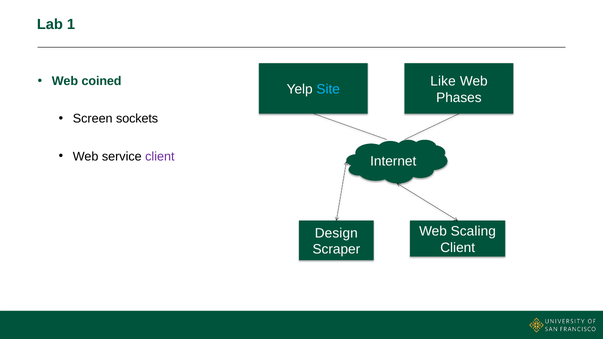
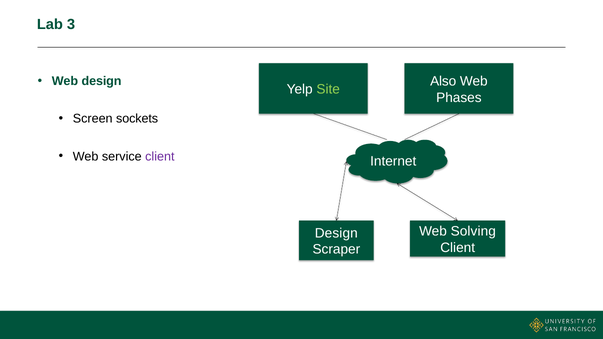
1: 1 -> 3 (71, 24)
Web coined: coined -> design (102, 81)
Like: Like -> Also (443, 81)
Site colour: light blue -> light green (328, 89)
Scaling: Scaling -> Solving (473, 232)
